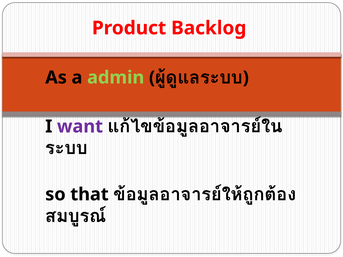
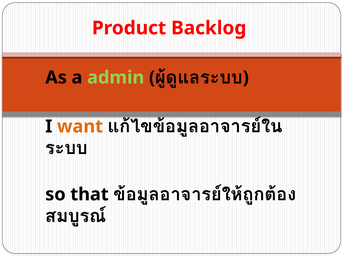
want colour: purple -> orange (80, 127)
